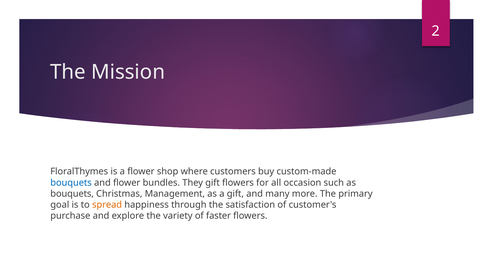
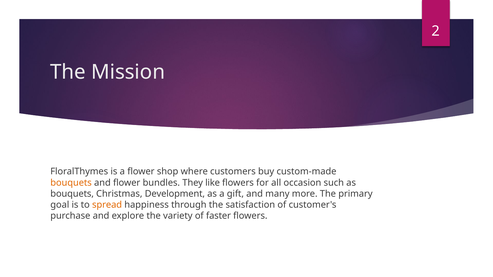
bouquets colour: blue -> orange (71, 183)
They gift: gift -> like (213, 183)
Management: Management -> Development (175, 194)
